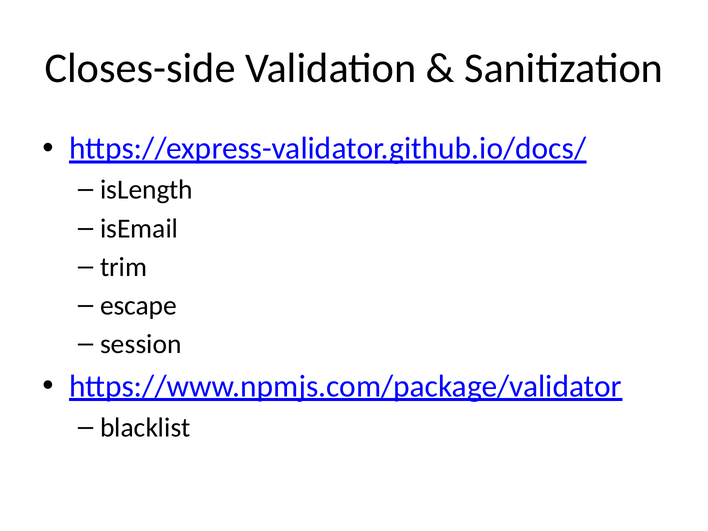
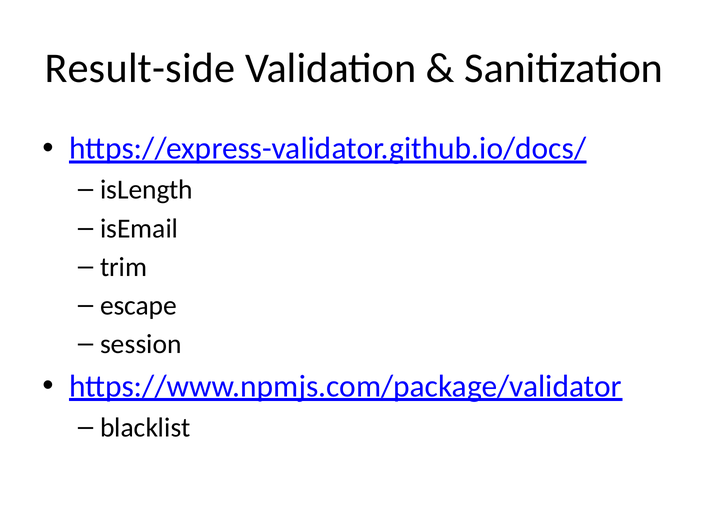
Closes-side: Closes-side -> Result-side (140, 68)
